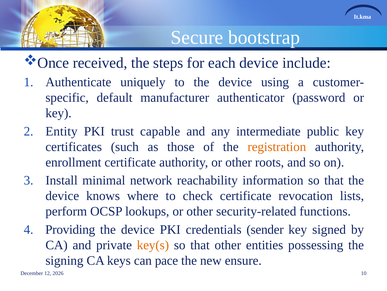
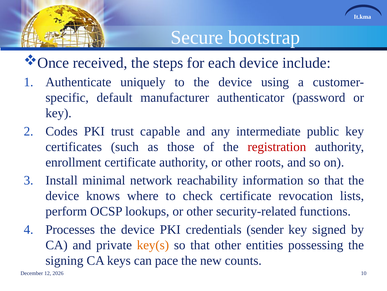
Entity: Entity -> Codes (62, 131)
registration colour: orange -> red (277, 146)
Providing: Providing -> Processes (70, 229)
ensure: ensure -> counts (243, 260)
